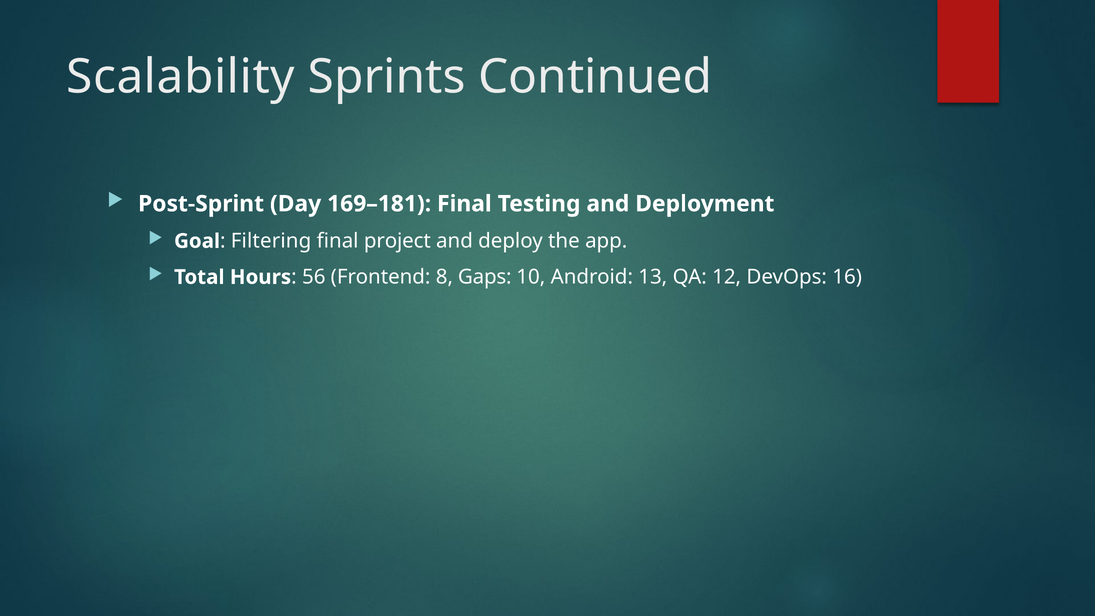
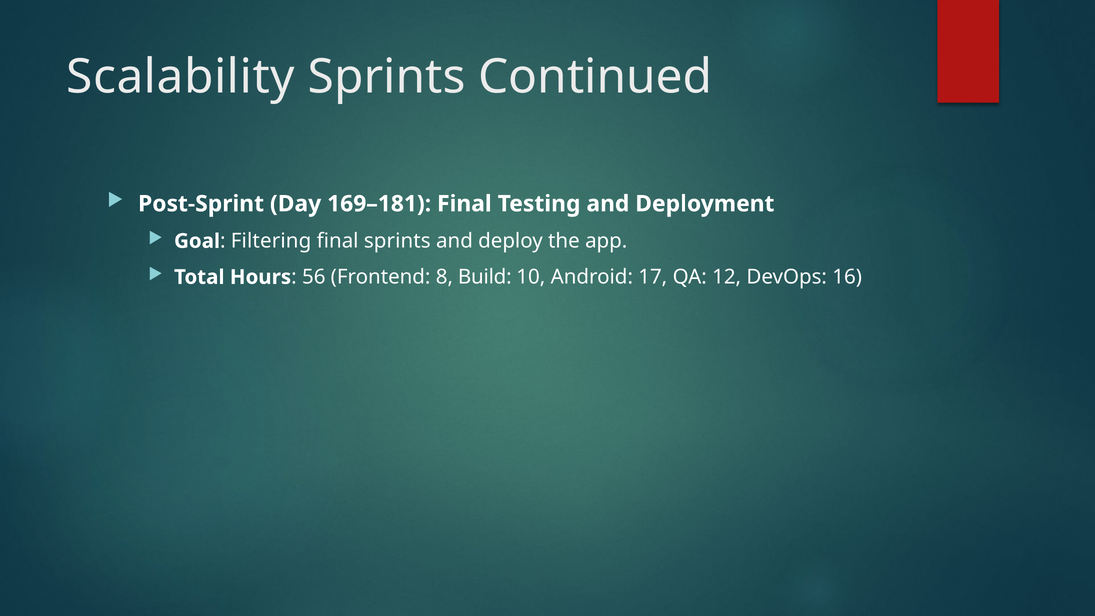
final project: project -> sprints (397, 241)
Gaps: Gaps -> Build (485, 277)
13: 13 -> 17 (653, 277)
